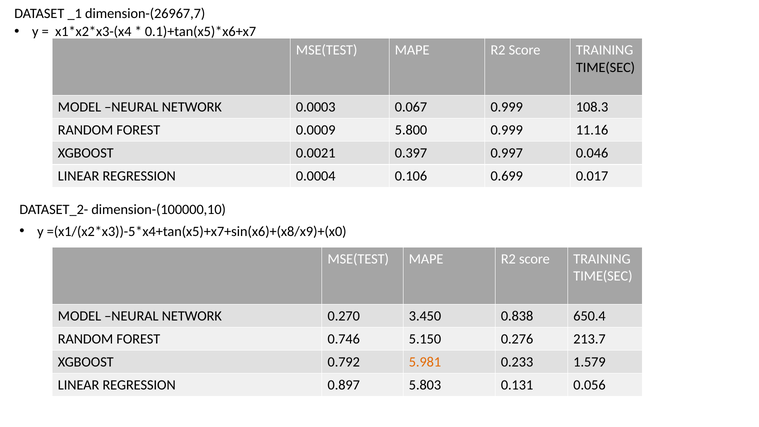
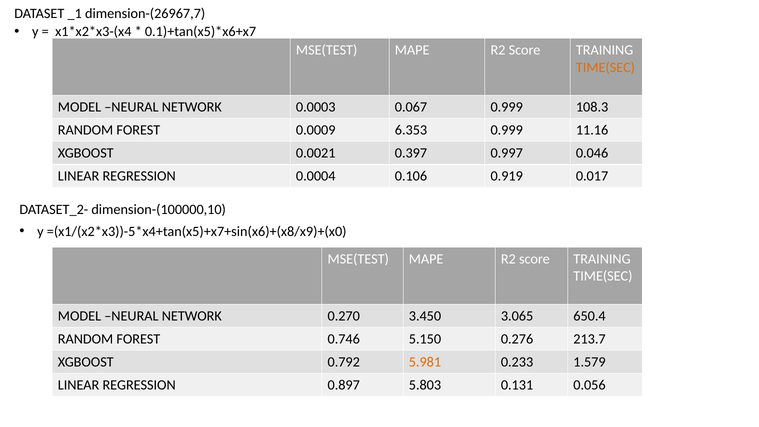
TIME(SEC colour: black -> orange (605, 67)
5.800: 5.800 -> 6.353 (411, 130)
0.699: 0.699 -> 0.919 (507, 176)
0.838: 0.838 -> 3.065 (517, 316)
